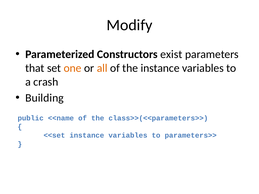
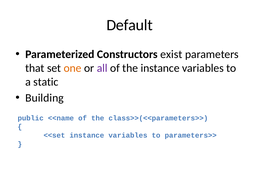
Modify: Modify -> Default (130, 25)
all colour: orange -> purple (102, 68)
crash: crash -> static (46, 82)
